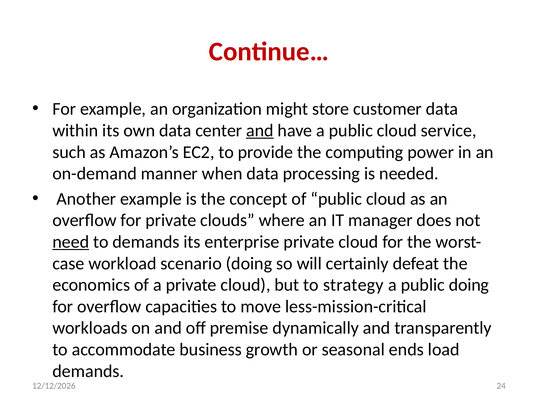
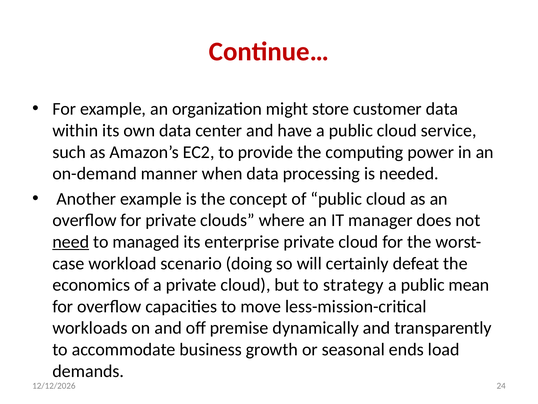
and underline: present -> none (260, 130)
to demands: demands -> managed (146, 242)
public doing: doing -> mean (469, 285)
